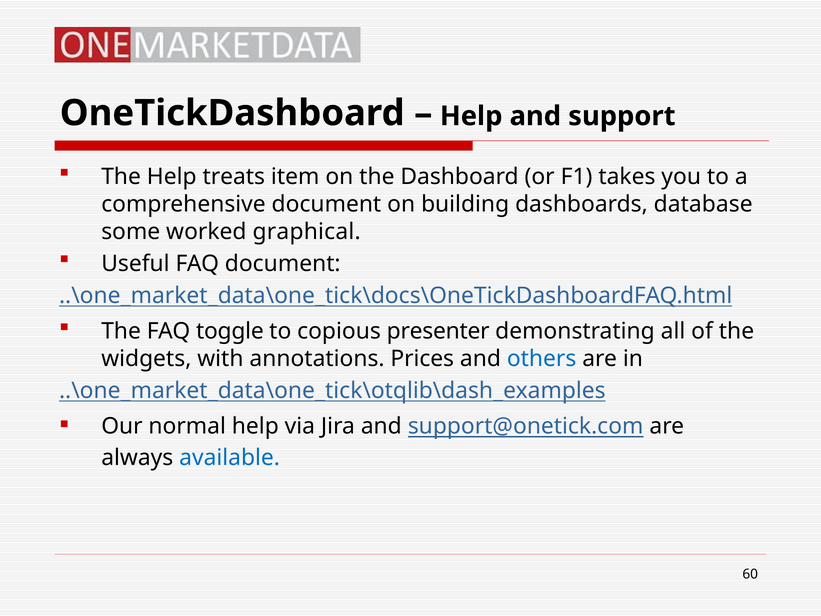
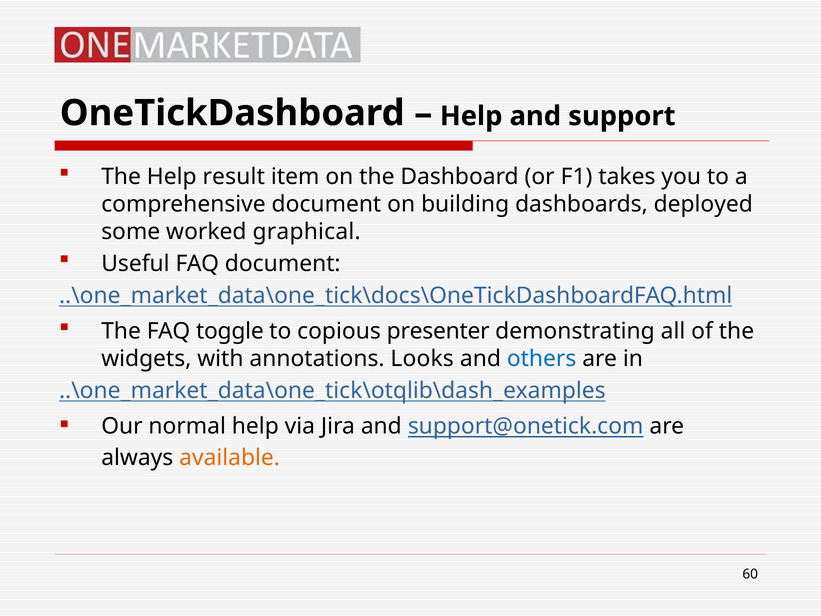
treats: treats -> result (234, 177)
database: database -> deployed (703, 204)
Prices: Prices -> Looks (422, 358)
available colour: blue -> orange (230, 457)
